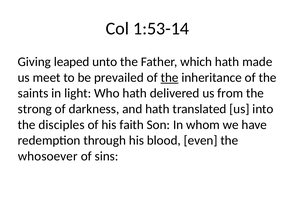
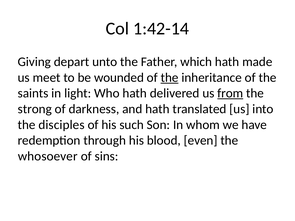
1:53-14: 1:53-14 -> 1:42-14 (161, 29)
leaped: leaped -> depart (72, 62)
prevailed: prevailed -> wounded (119, 78)
from underline: none -> present (230, 93)
faith: faith -> such (132, 125)
